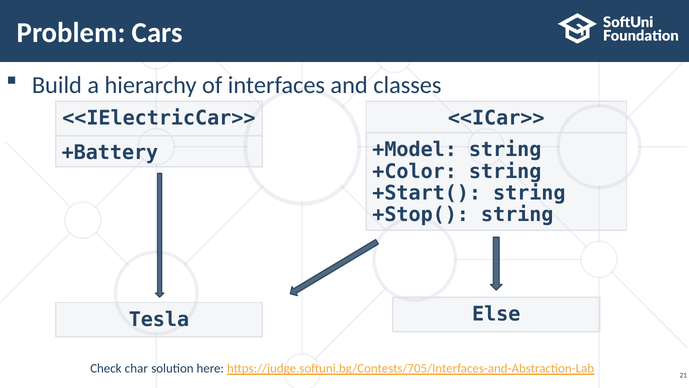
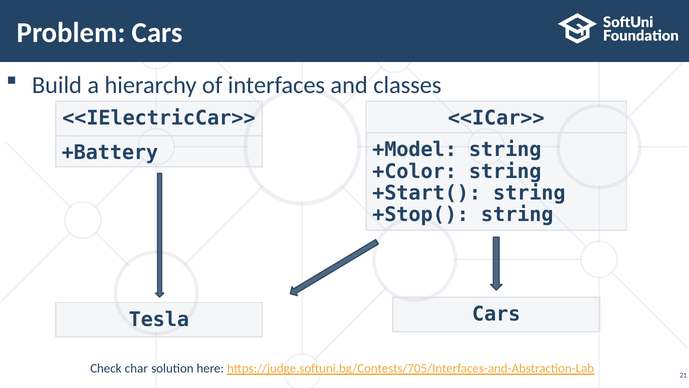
Else: Else -> Cars (496, 314)
